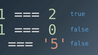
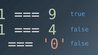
2: 2 -> 9 (52, 14)
0: 0 -> 4 (52, 30)
5: 5 -> 0 (54, 44)
